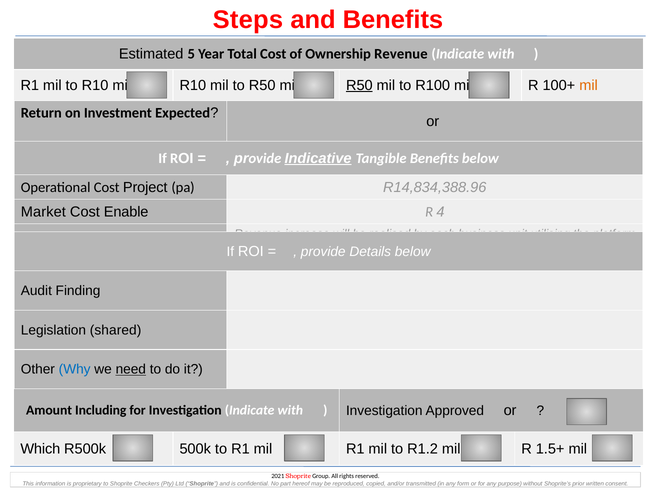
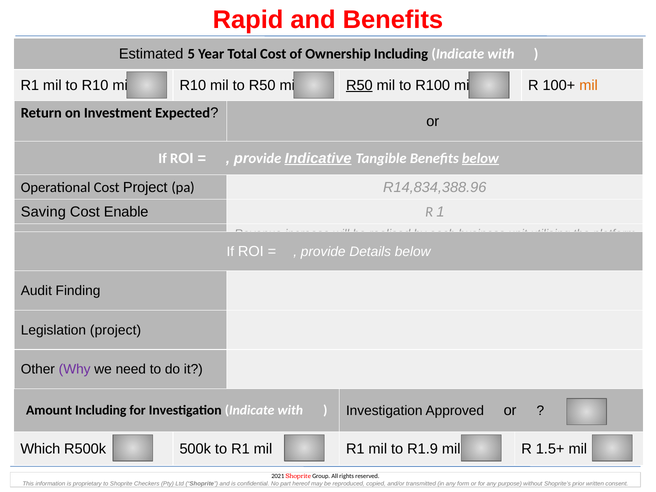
Steps: Steps -> Rapid (248, 20)
Ownership Revenue: Revenue -> Including (401, 54)
below underline: none -> present (480, 158)
Market: Market -> Saving (43, 212)
4: 4 -> 1 (440, 212)
Legislation shared: shared -> project (116, 330)
Why colour: blue -> purple (75, 369)
need underline: present -> none (131, 369)
R1.2: R1.2 -> R1.9 (423, 449)
